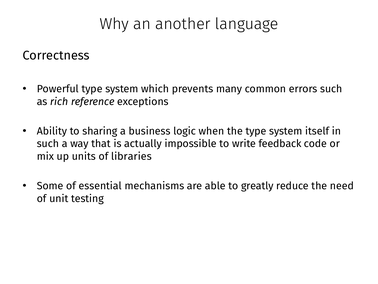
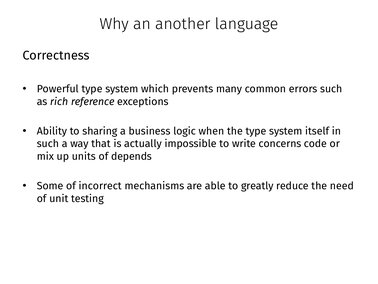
feedback: feedback -> concerns (280, 144)
libraries: libraries -> depends (131, 156)
essential: essential -> incorrect (100, 186)
